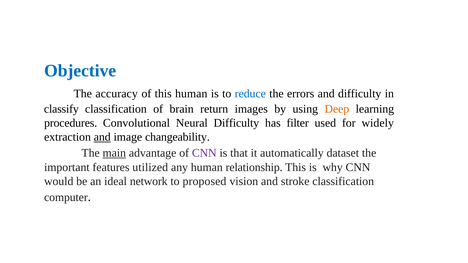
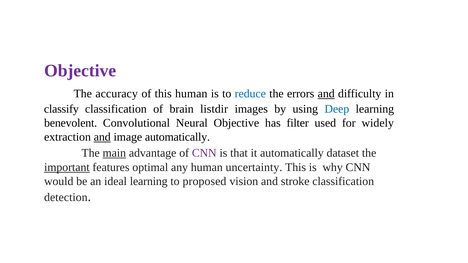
Objective colour: blue -> purple (80, 71)
and underline: none -> present (326, 94)
return: return -> listdir (214, 109)
Deep colour: orange -> blue (337, 109)
procedures: procedures -> benevolent (71, 123)
Neural Difficulty: Difficulty -> Objective (236, 123)
image changeability: changeability -> automatically (177, 137)
important underline: none -> present (67, 167)
utilized: utilized -> optimal (150, 167)
relationship: relationship -> uncertainty (254, 167)
ideal network: network -> learning (149, 181)
computer: computer -> detection (66, 197)
